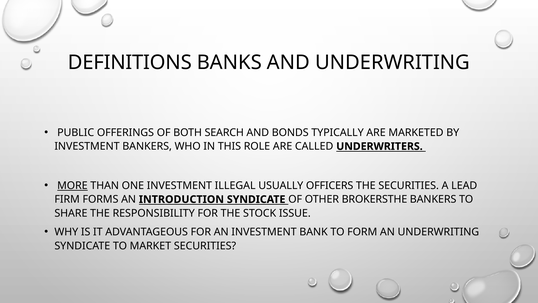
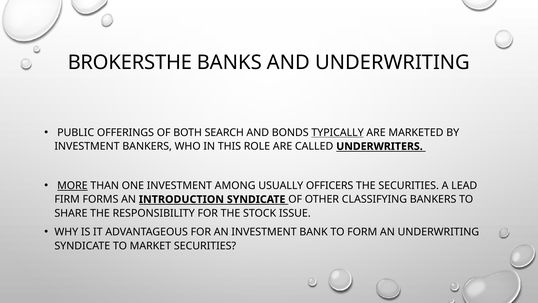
DEFINITIONS: DEFINITIONS -> BROKERSTHE (130, 62)
TYPICALLY underline: none -> present (338, 132)
ILLEGAL: ILLEGAL -> AMONG (235, 185)
BROKERSTHE: BROKERSTHE -> CLASSIFYING (374, 199)
